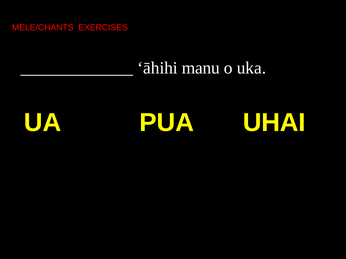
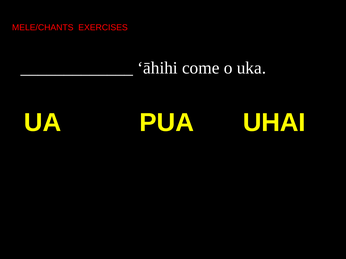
manu: manu -> come (201, 68)
